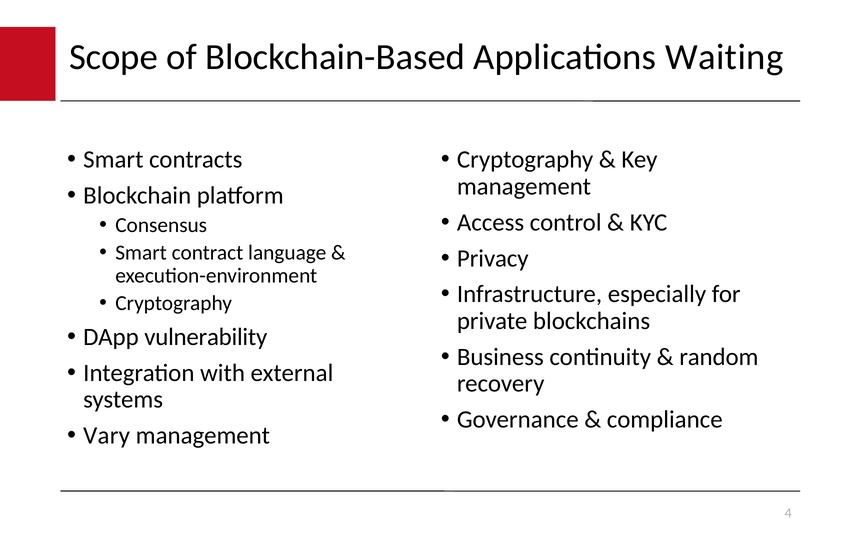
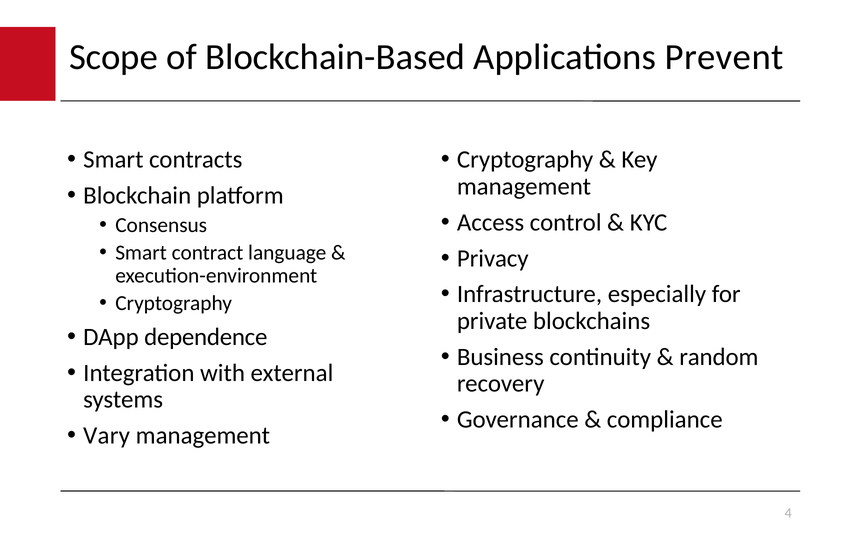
Waiting: Waiting -> Prevent (724, 57)
vulnerability: vulnerability -> dependence (206, 337)
